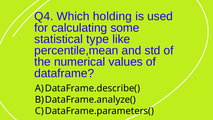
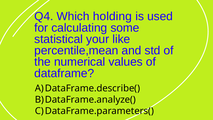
type: type -> your (98, 39)
